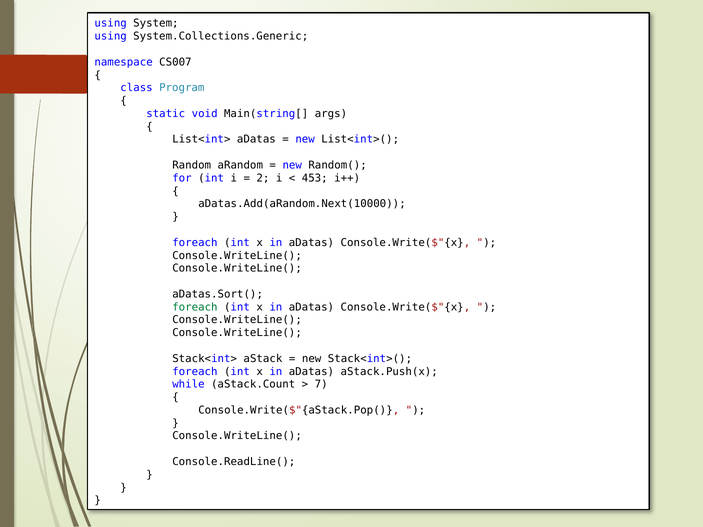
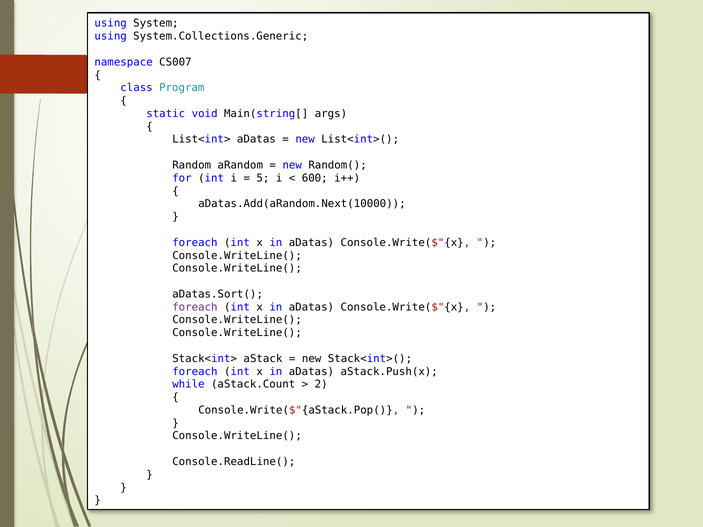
2: 2 -> 5 (263, 178)
453: 453 -> 600 (315, 178)
foreach colour: green -> purple (195, 307)
7: 7 -> 2 (321, 385)
